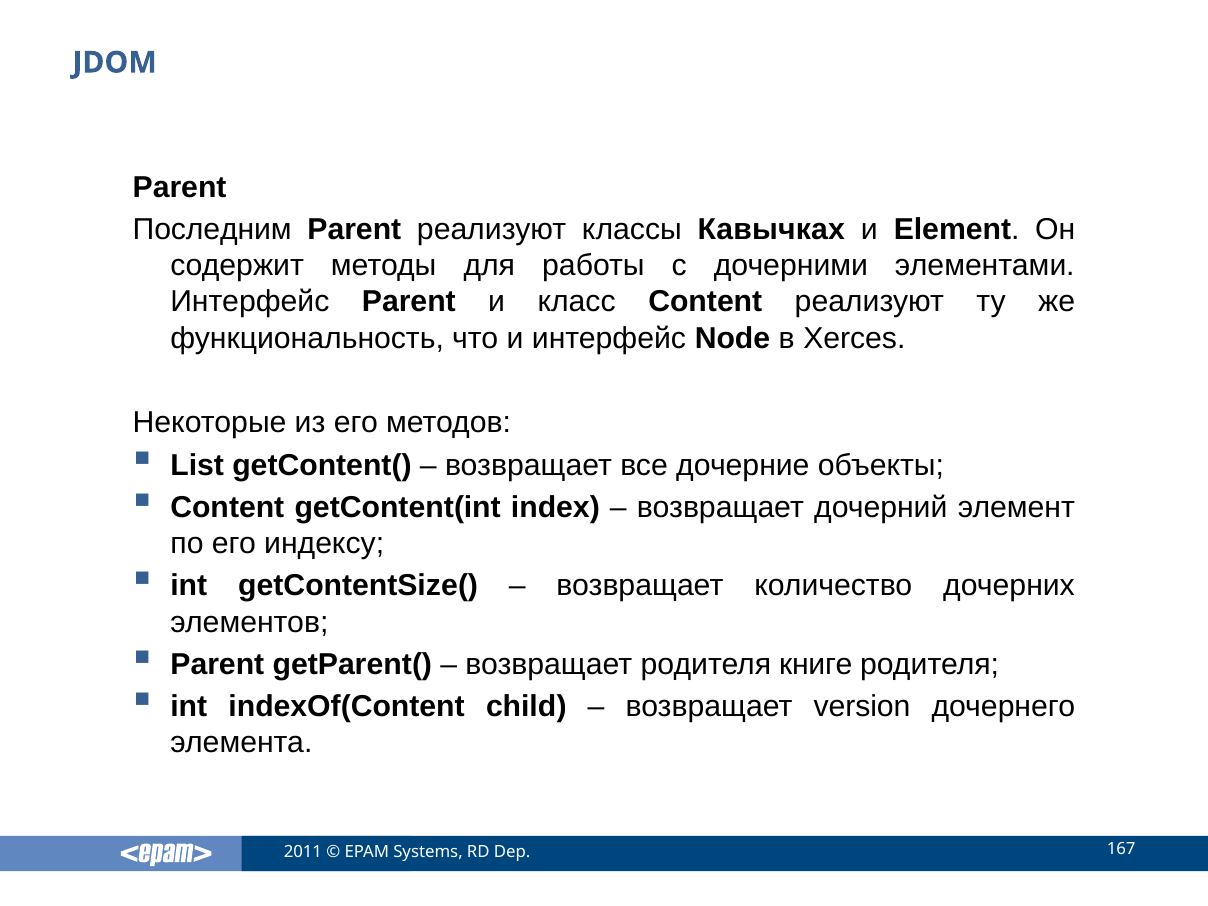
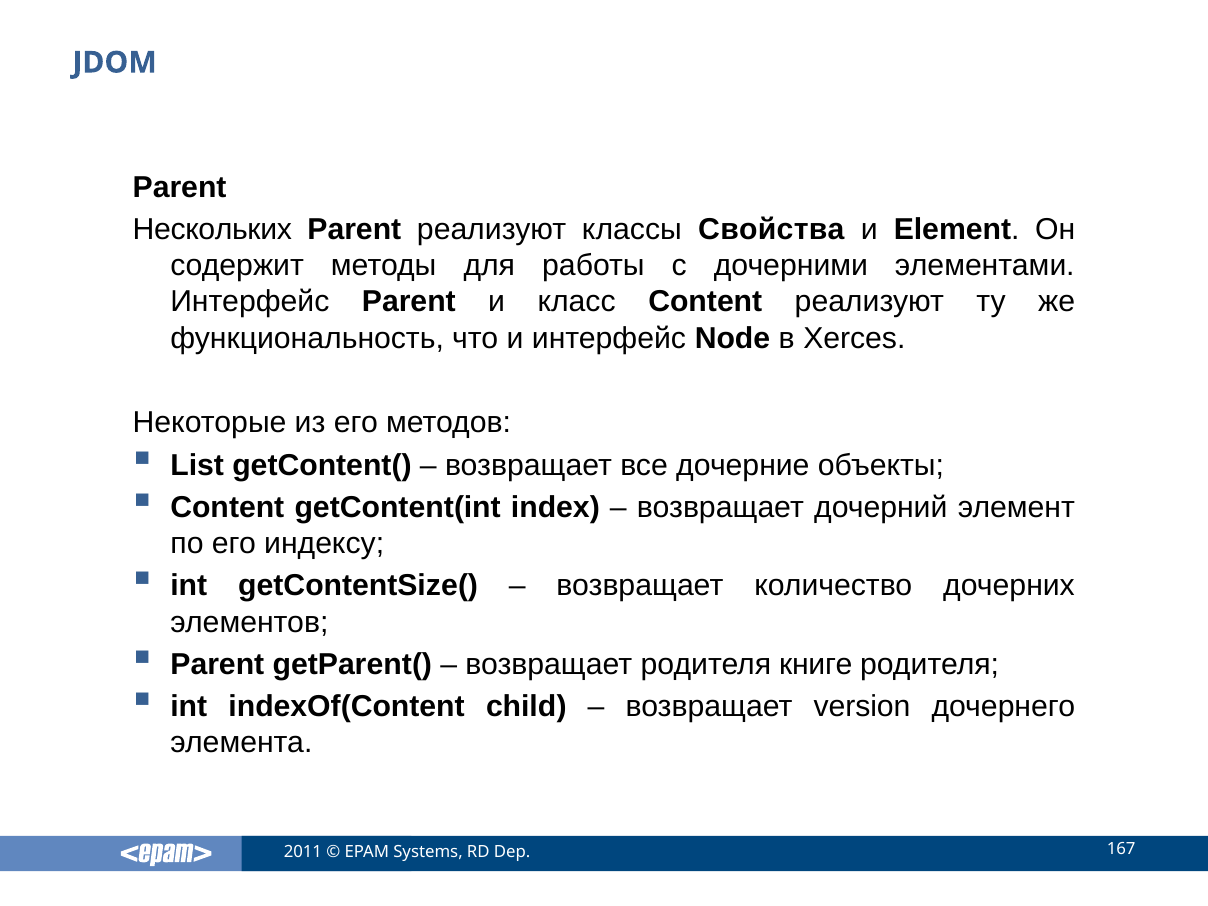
Последним: Последним -> Нескольких (212, 230)
Кавычках: Кавычках -> Свойства (771, 230)
